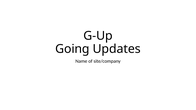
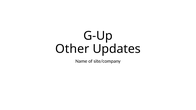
Going: Going -> Other (72, 49)
